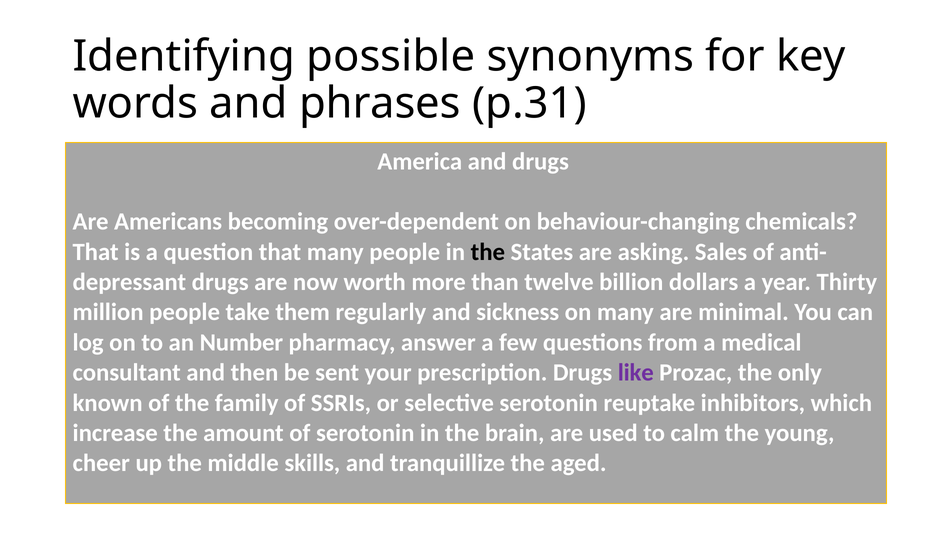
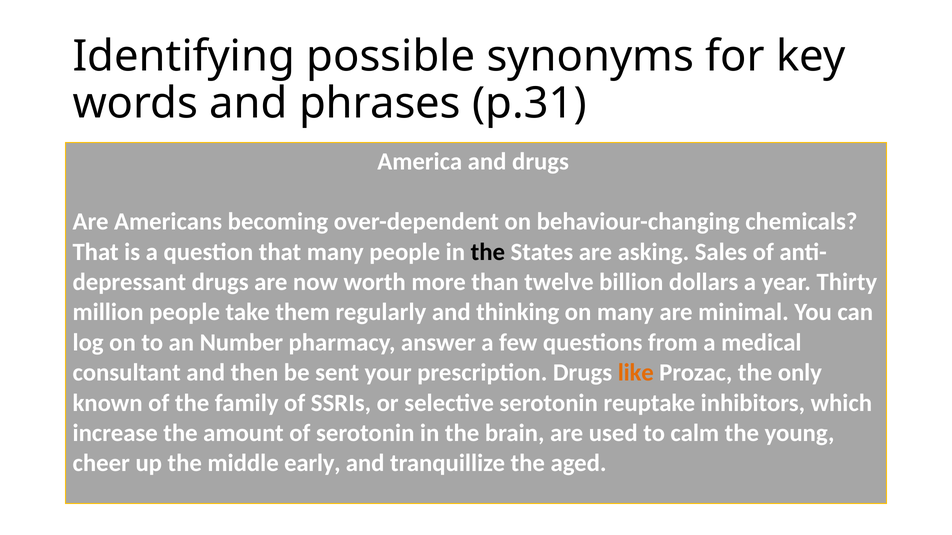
sickness: sickness -> thinking (518, 313)
like colour: purple -> orange (636, 373)
skills: skills -> early (312, 464)
